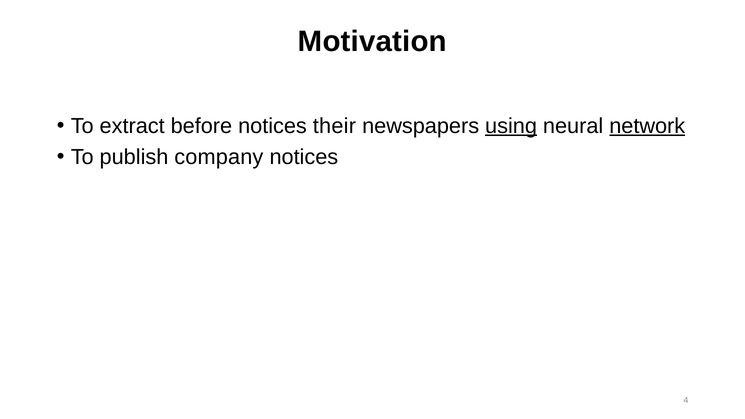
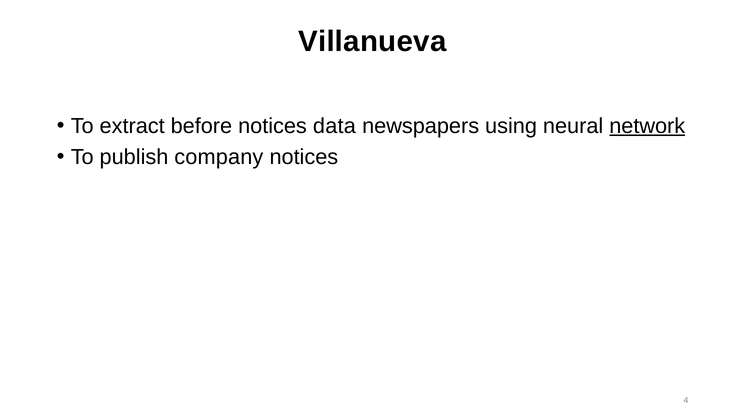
Motivation: Motivation -> Villanueva (372, 41)
their: their -> data (334, 126)
using underline: present -> none (511, 126)
